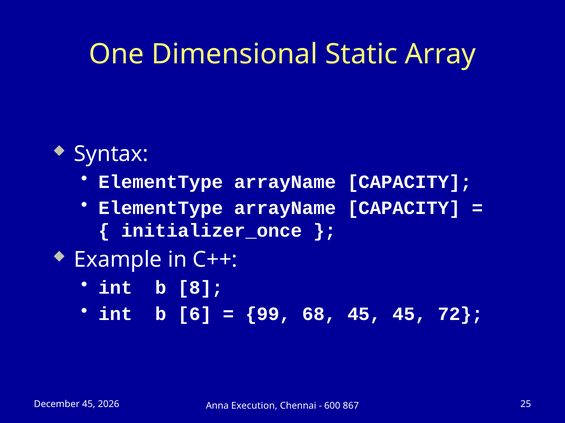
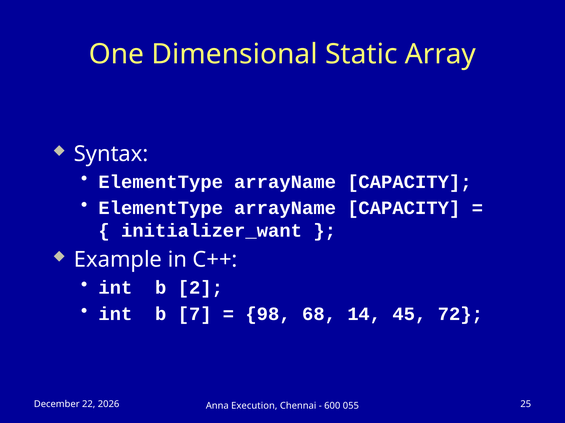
initializer_once: initializer_once -> initializer_want (212, 231)
8: 8 -> 2 (200, 288)
6: 6 -> 7 (195, 315)
99: 99 -> 98 (268, 315)
68 45: 45 -> 14 (364, 315)
45: 45 -> 22 (89, 405)
867: 867 -> 055 (351, 406)
